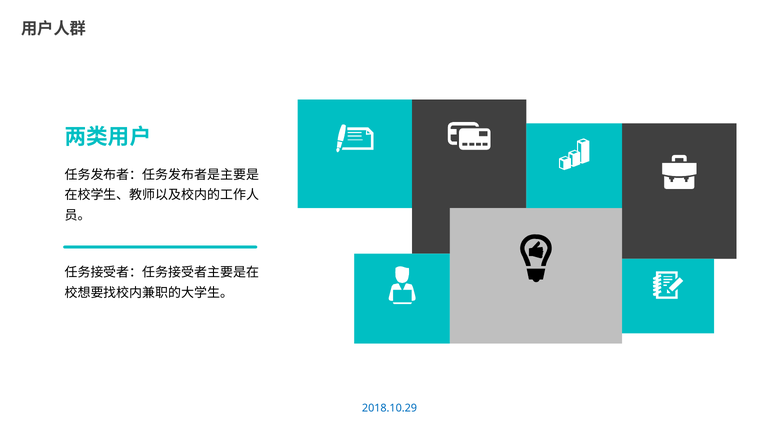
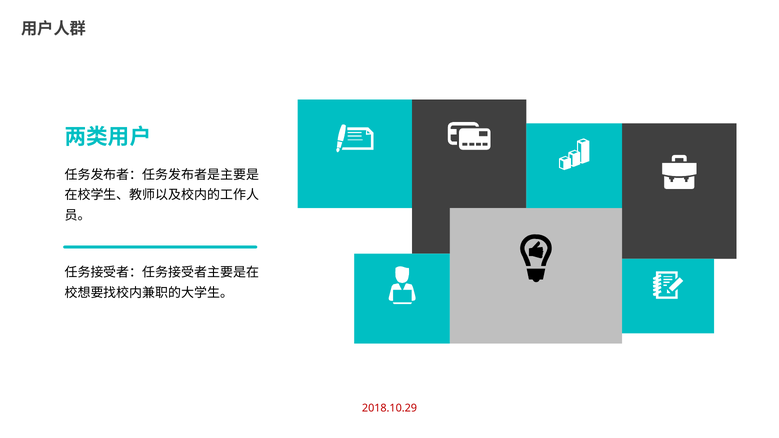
2018.10.29 colour: blue -> red (390, 409)
